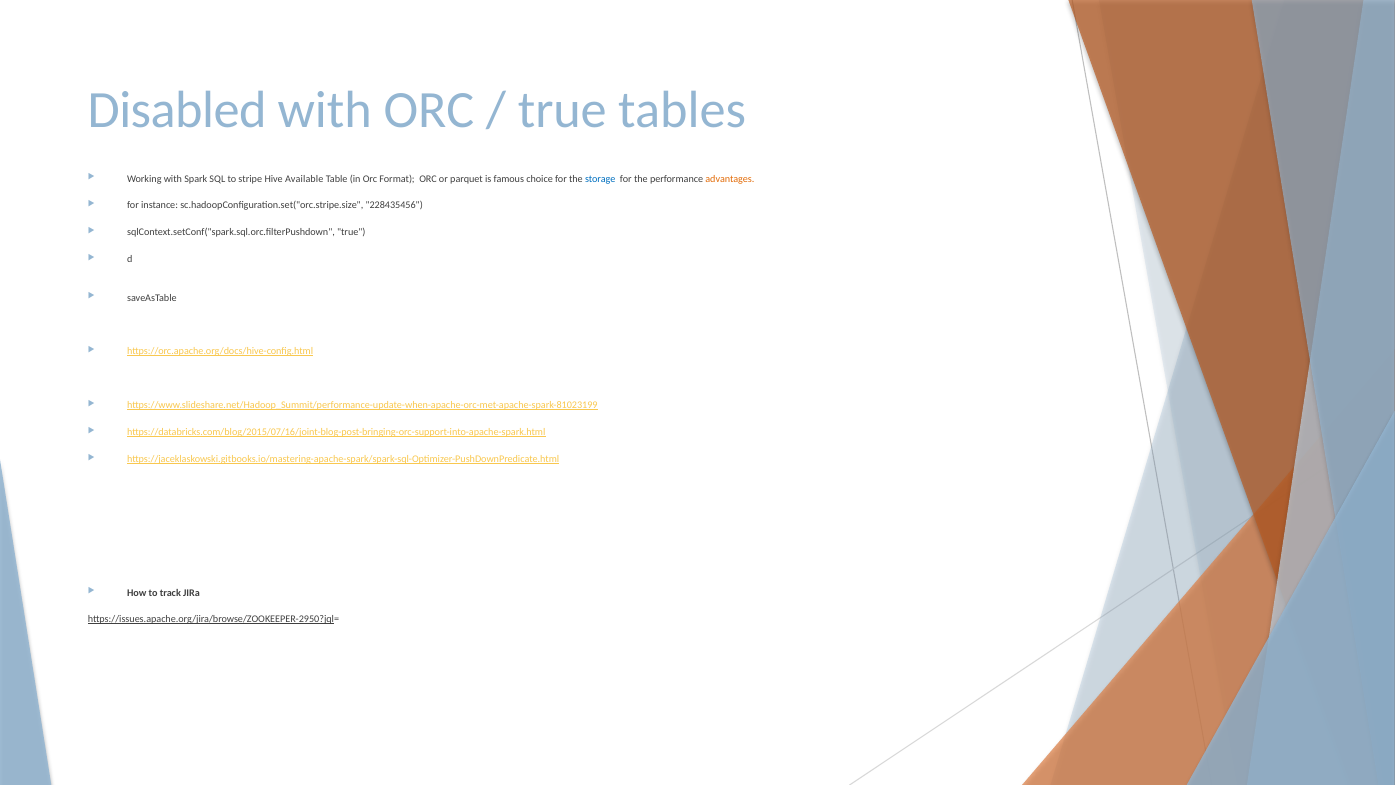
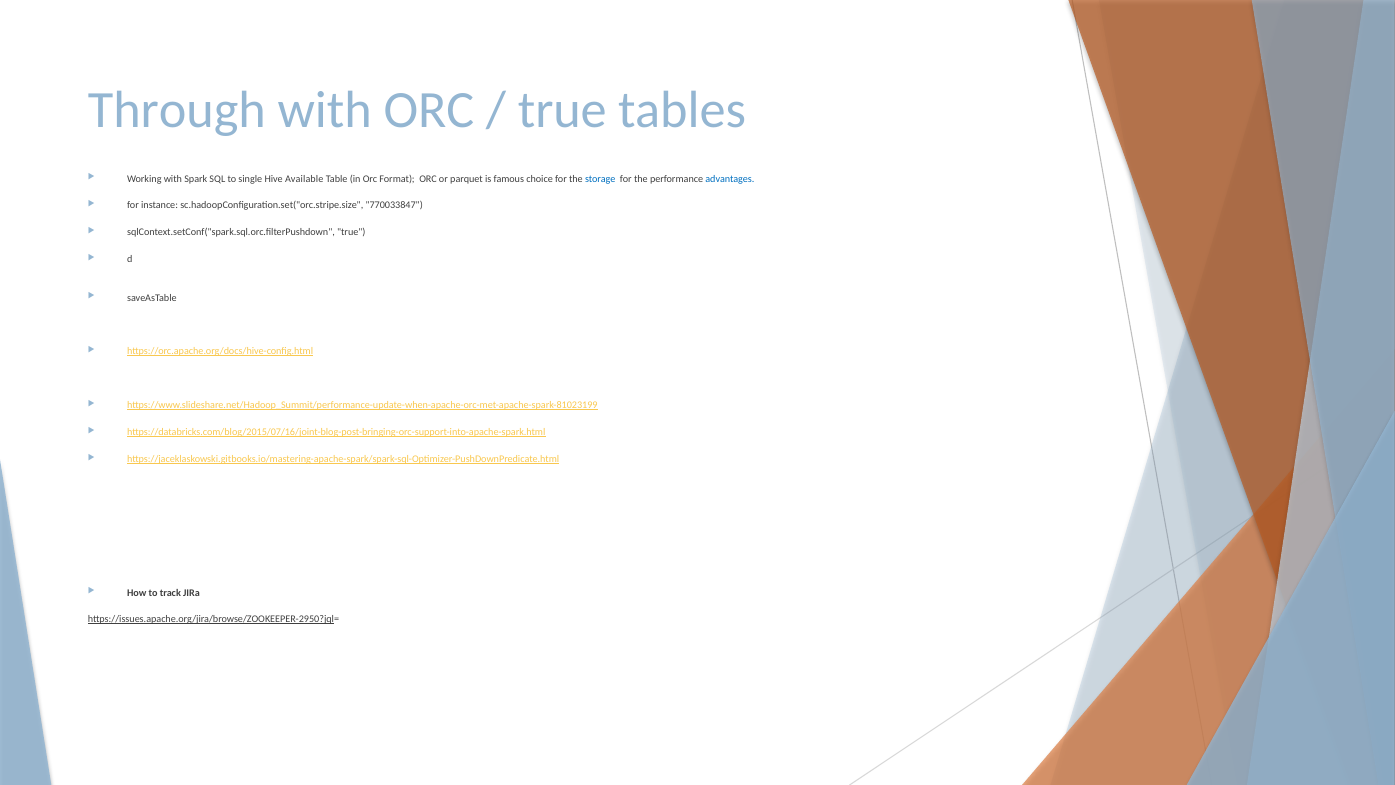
Disabled: Disabled -> Through (177, 110)
stripe: stripe -> single (250, 179)
advantages colour: orange -> blue (730, 179)
228435456: 228435456 -> 770033847 (394, 205)
